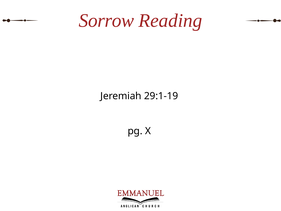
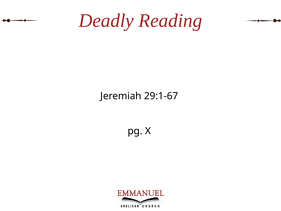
Sorrow: Sorrow -> Deadly (106, 20)
29:1-19: 29:1-19 -> 29:1-67 (161, 96)
